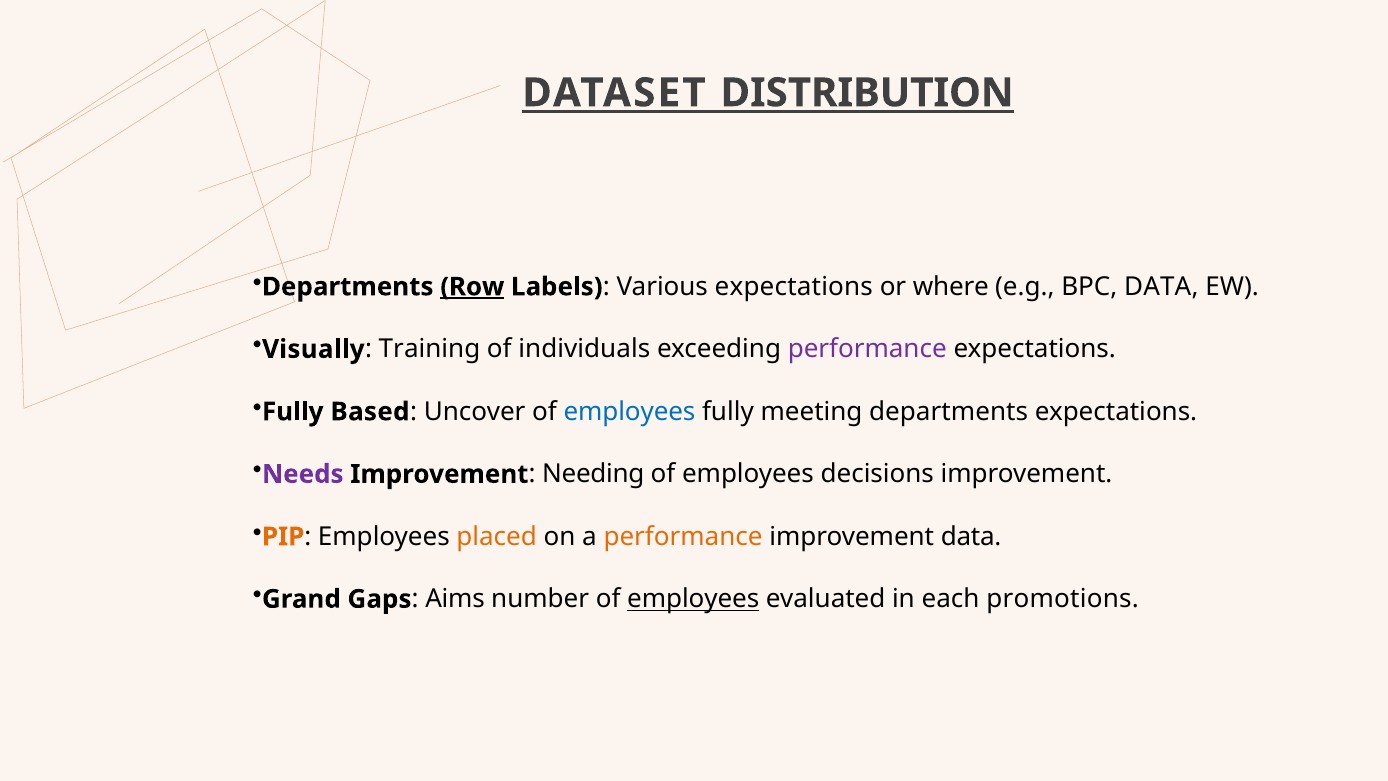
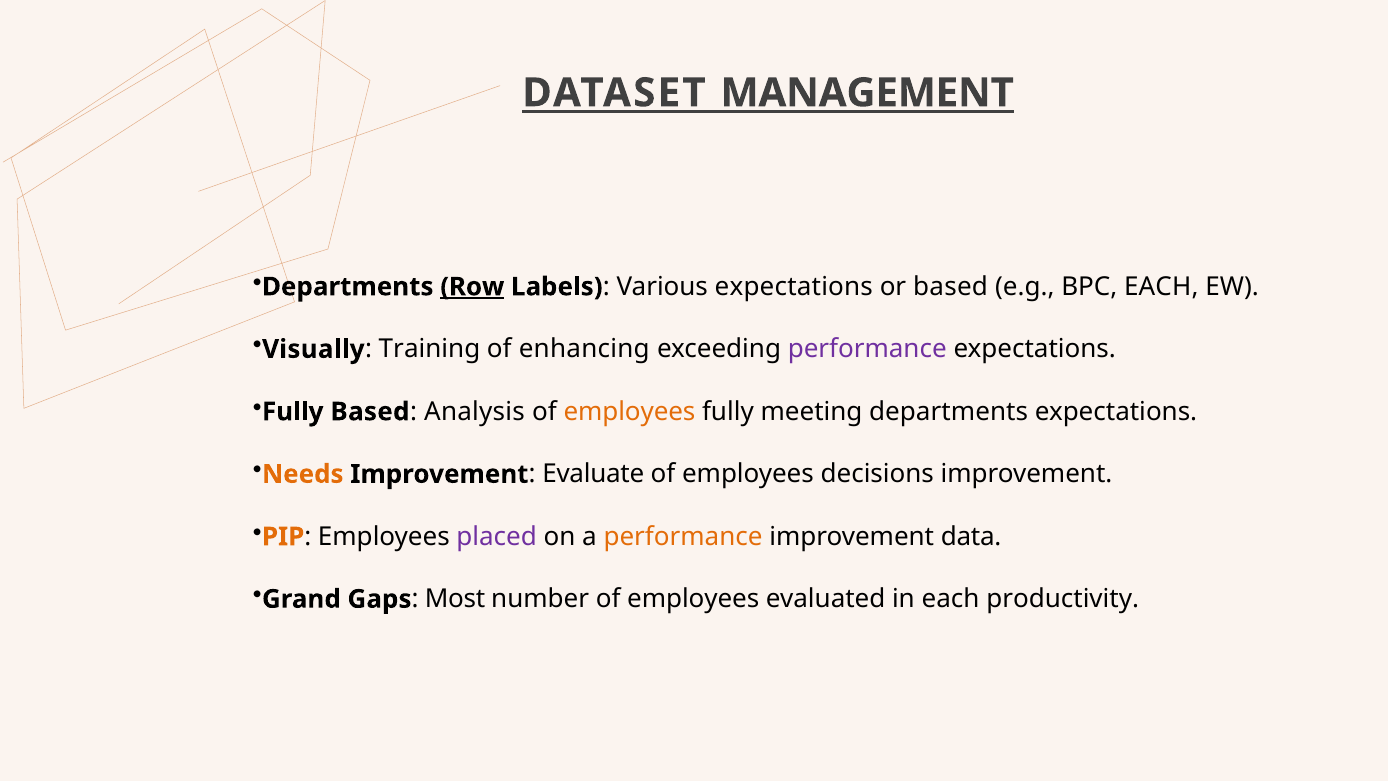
DISTRIBUTION: DISTRIBUTION -> MANAGEMENT (867, 93)
or where: where -> based (951, 287)
BPC DATA: DATA -> EACH (1161, 287)
individuals: individuals -> enhancing (584, 349)
Uncover: Uncover -> Analysis (474, 412)
employees colour: blue -> orange (629, 412)
Needs colour: purple -> orange (303, 474)
Needing: Needing -> Evaluate (593, 474)
placed colour: orange -> purple (497, 536)
Aims: Aims -> Most (455, 599)
employees underline: present -> none (693, 599)
promotions: promotions -> productivity (1063, 599)
